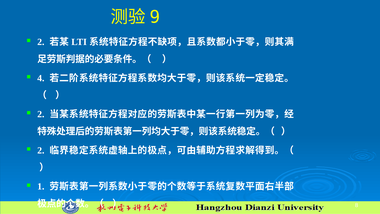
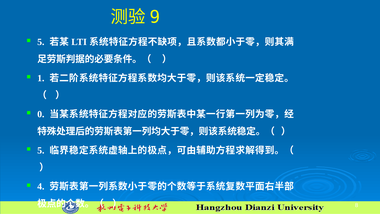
2: 2 -> 5 (41, 42)
4: 4 -> 1 (41, 78)
2: 2 -> 0 (41, 114)
2: 2 -> 5 (41, 150)
1: 1 -> 4 (41, 186)
